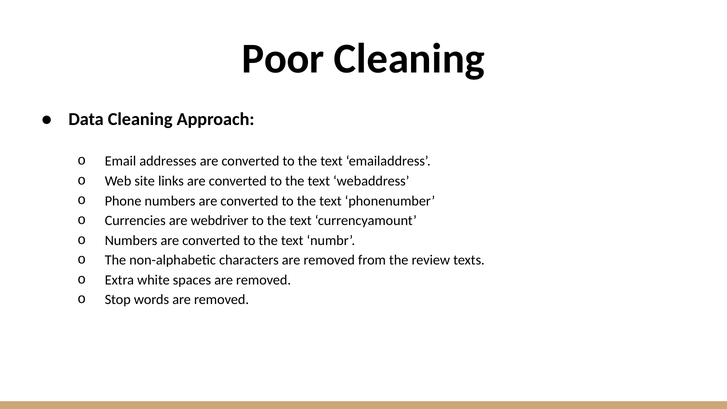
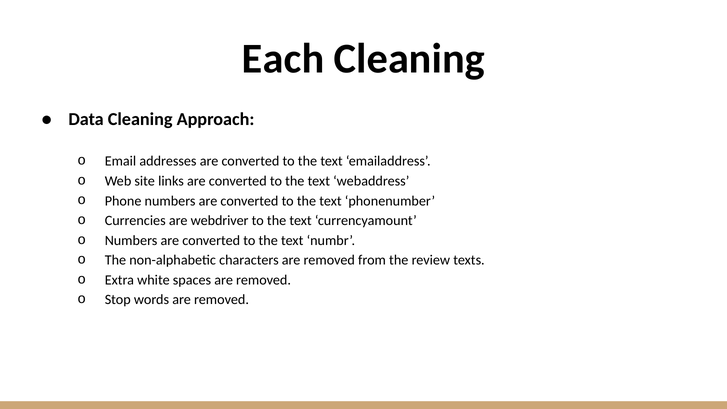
Poor: Poor -> Each (283, 59)
